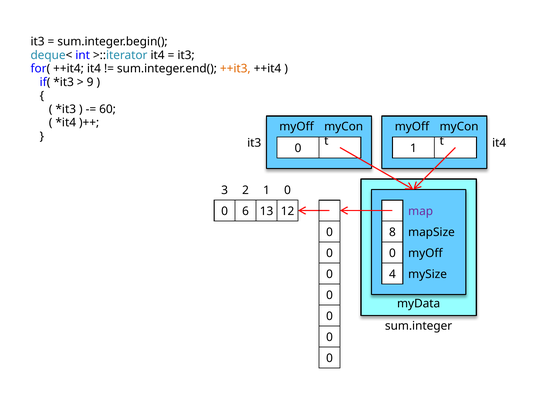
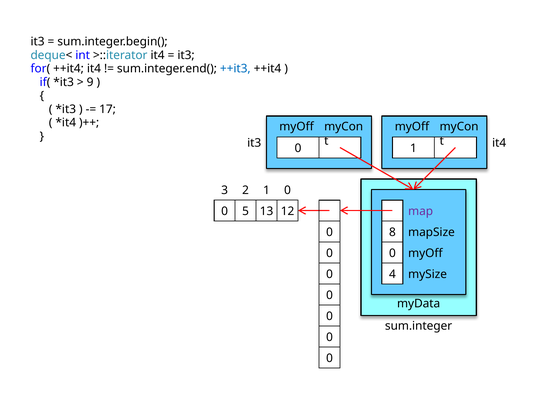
++it3 colour: orange -> blue (235, 69)
60: 60 -> 17 (108, 109)
6: 6 -> 5 (246, 211)
